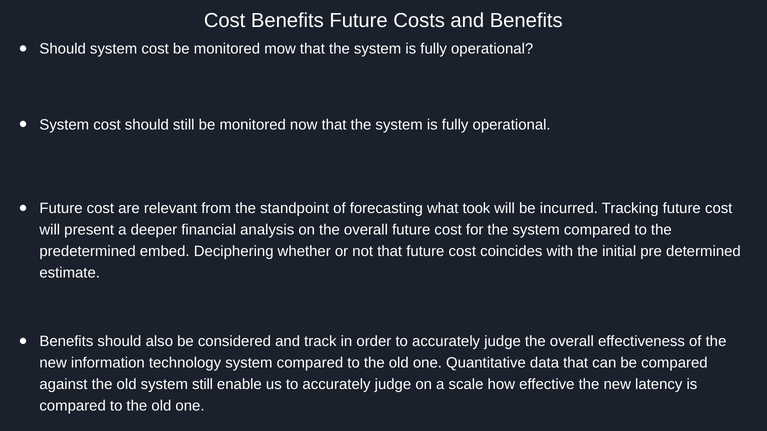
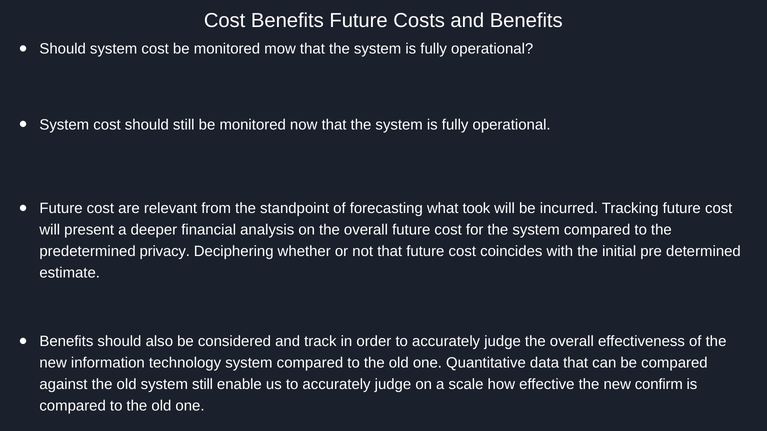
embed: embed -> privacy (165, 252)
latency: latency -> confirm (659, 385)
